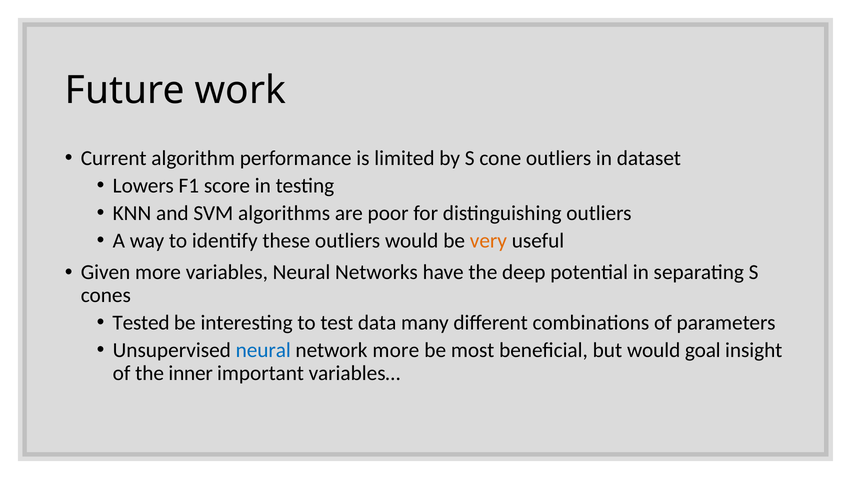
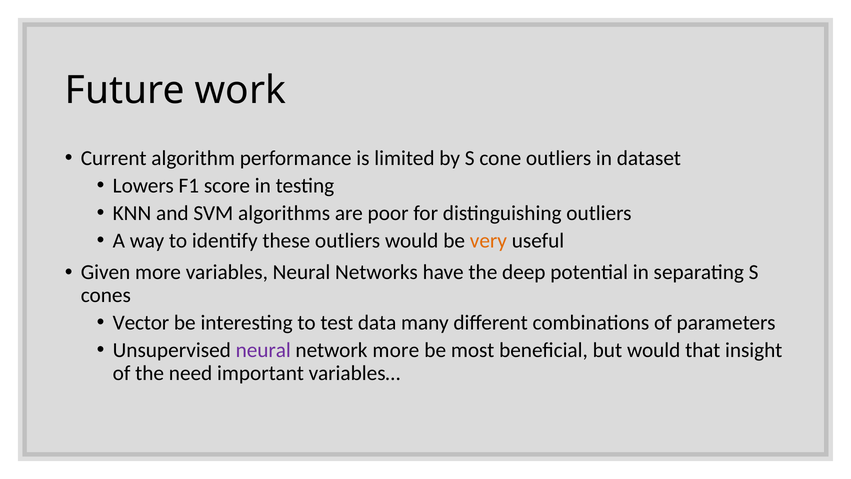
Tested: Tested -> Vector (141, 323)
neural colour: blue -> purple (263, 350)
goal: goal -> that (703, 350)
inner: inner -> need (191, 373)
